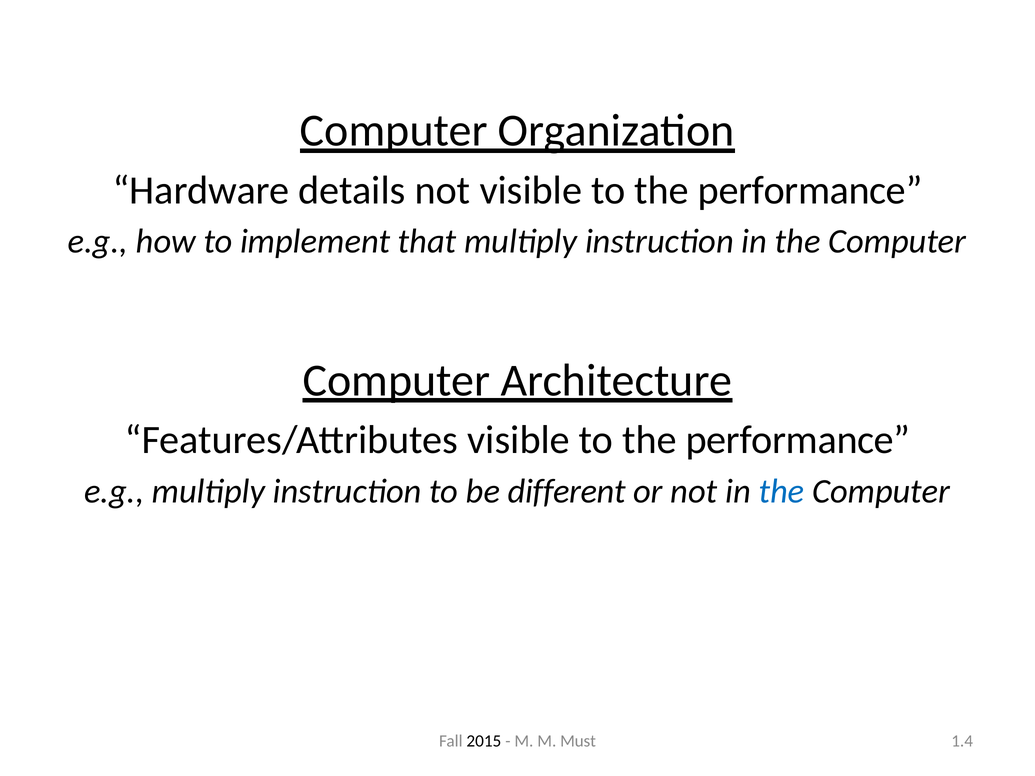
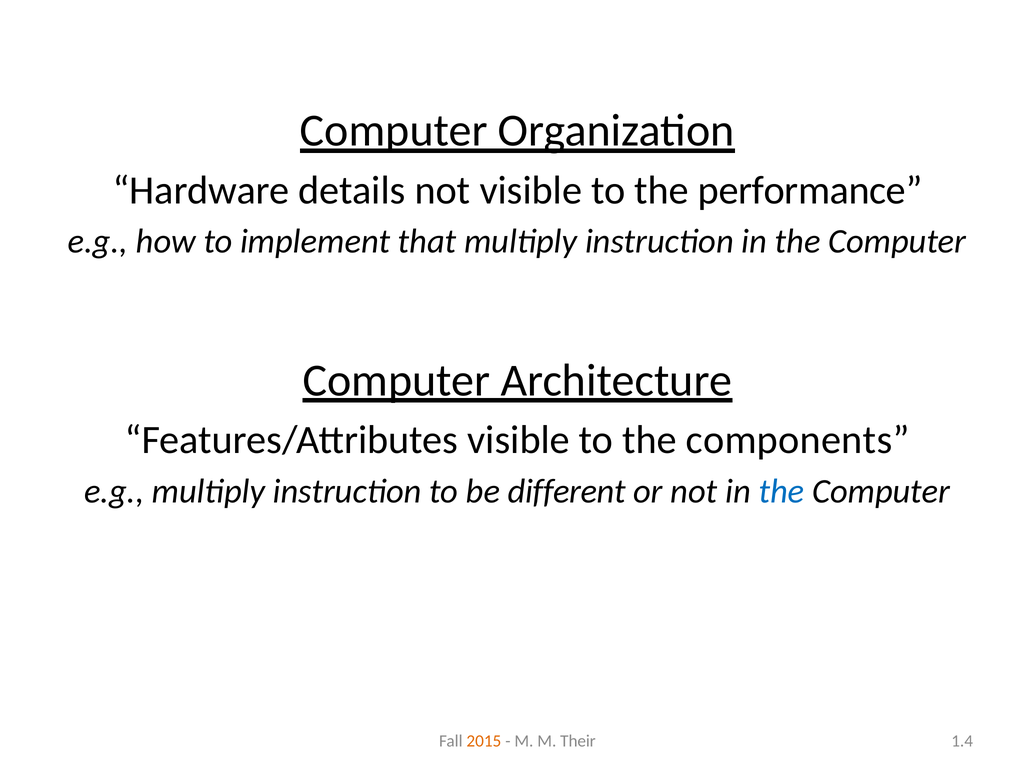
performance: performance -> components (798, 440)
2015 colour: black -> orange (484, 741)
Must: Must -> Their (578, 741)
